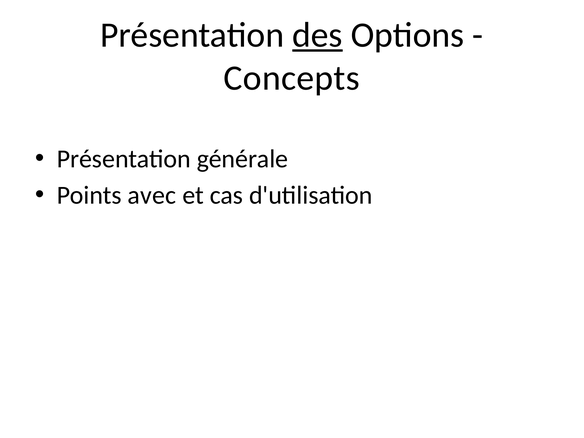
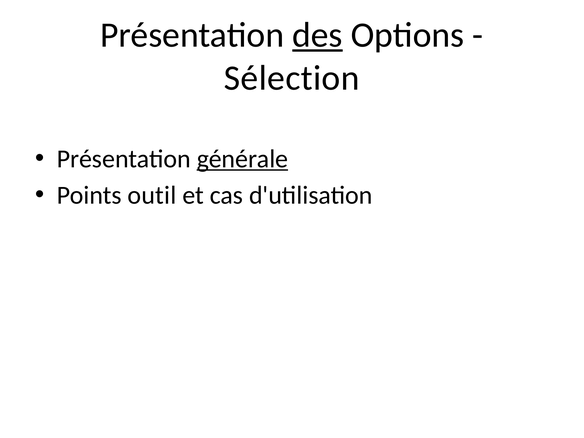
Concepts: Concepts -> Sélection (292, 78)
générale underline: none -> present (242, 159)
avec: avec -> outil (152, 195)
